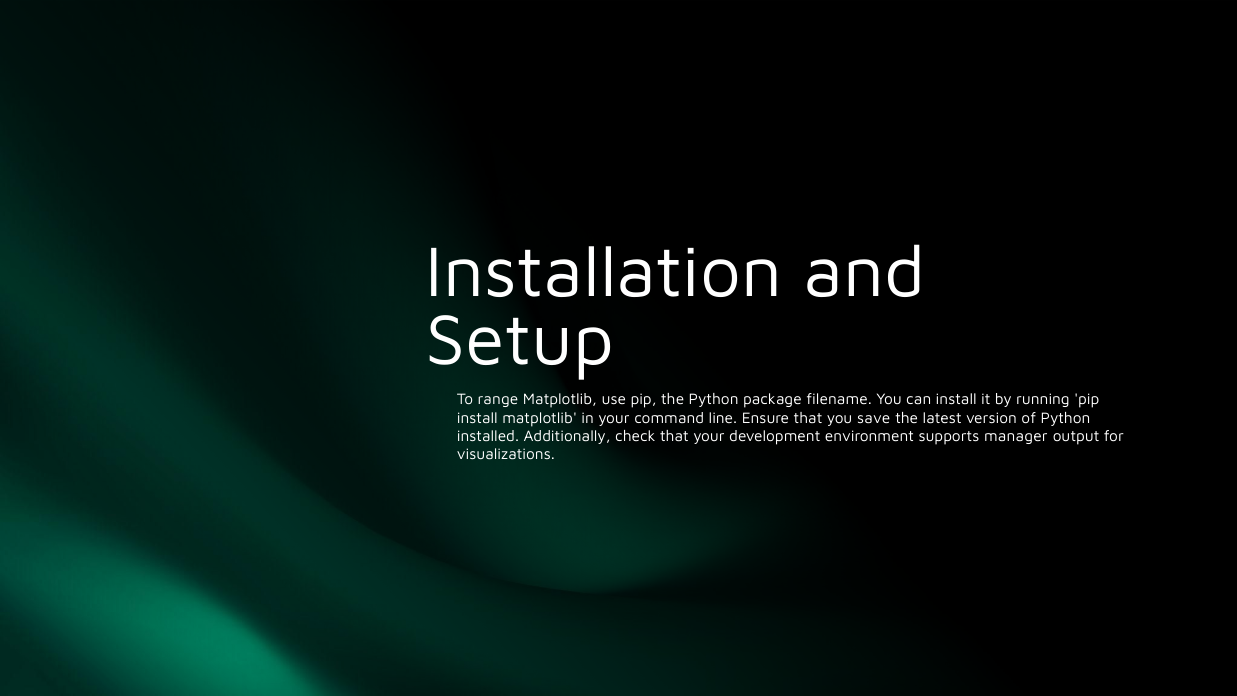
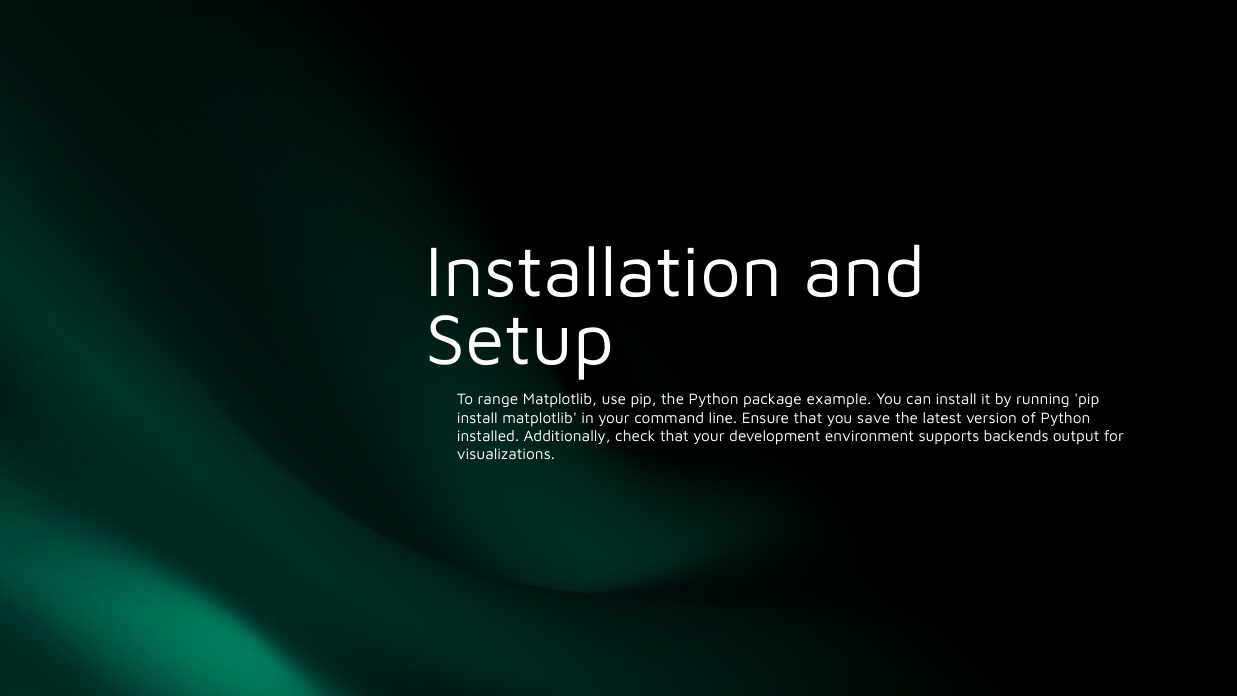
filename: filename -> example (839, 400)
manager: manager -> backends (1016, 436)
